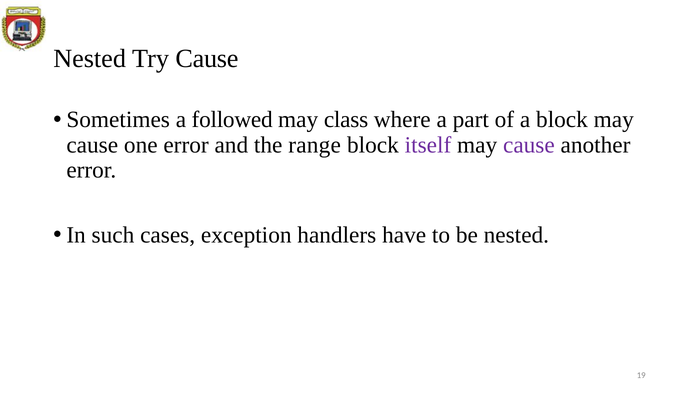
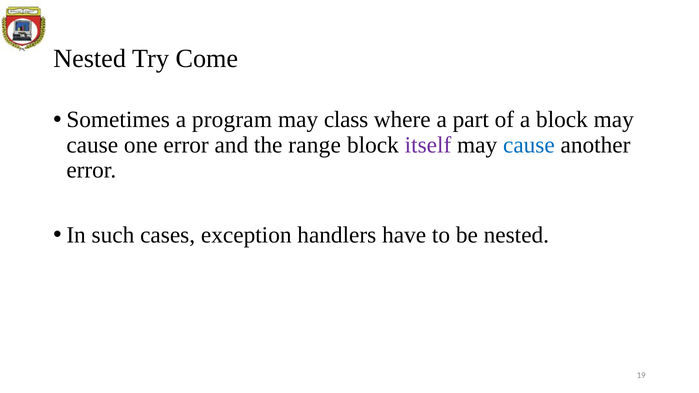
Try Cause: Cause -> Come (207, 59)
followed: followed -> program (232, 120)
cause colour: purple -> blue (529, 145)
